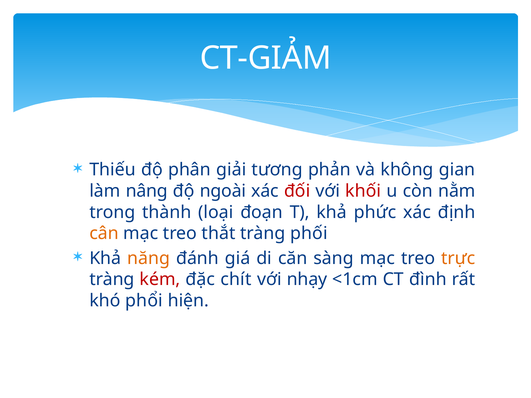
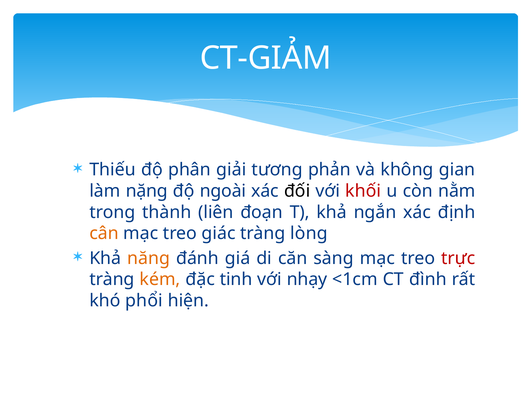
nâng: nâng -> nặng (147, 191)
đối colour: red -> black (297, 191)
loại: loại -> liên (216, 212)
phức: phức -> ngắn (375, 212)
thắt: thắt -> giác (219, 234)
phối: phối -> lòng (309, 234)
trực colour: orange -> red (458, 258)
kém colour: red -> orange (160, 280)
chít: chít -> tinh (236, 280)
